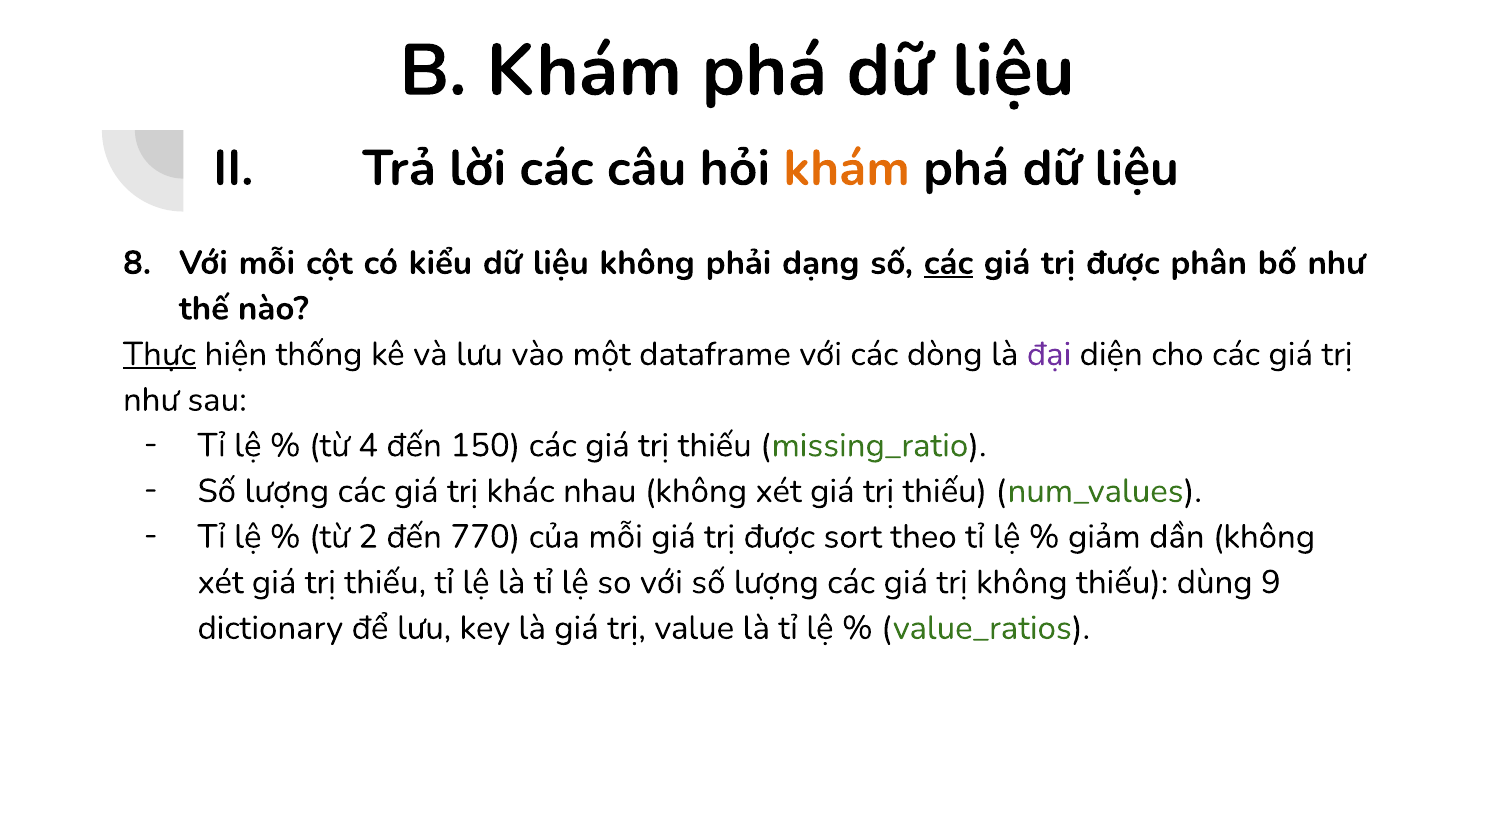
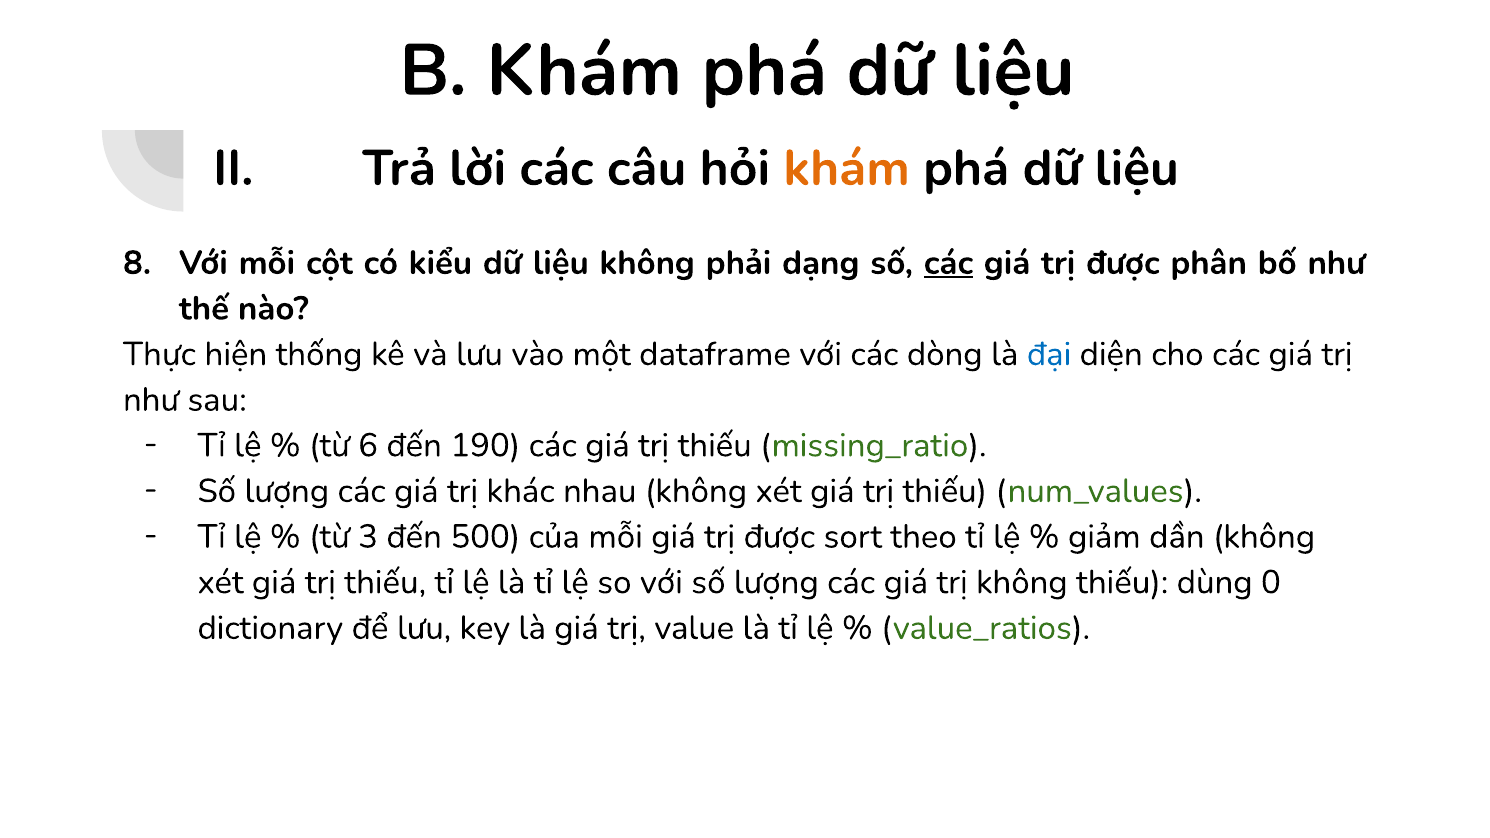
Thực underline: present -> none (159, 354)
đại colour: purple -> blue (1049, 354)
4: 4 -> 6 (368, 445)
150: 150 -> 190 (485, 445)
2: 2 -> 3 (368, 537)
770: 770 -> 500 (485, 537)
9: 9 -> 0 (1271, 582)
